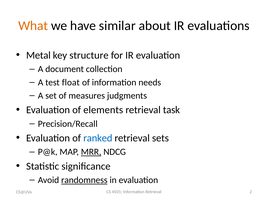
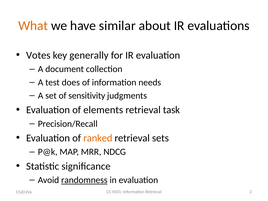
Metal: Metal -> Votes (38, 55)
structure: structure -> generally (89, 55)
float: float -> does (71, 82)
measures: measures -> sensitivity (87, 96)
ranked colour: blue -> orange (98, 138)
MRR underline: present -> none (91, 152)
